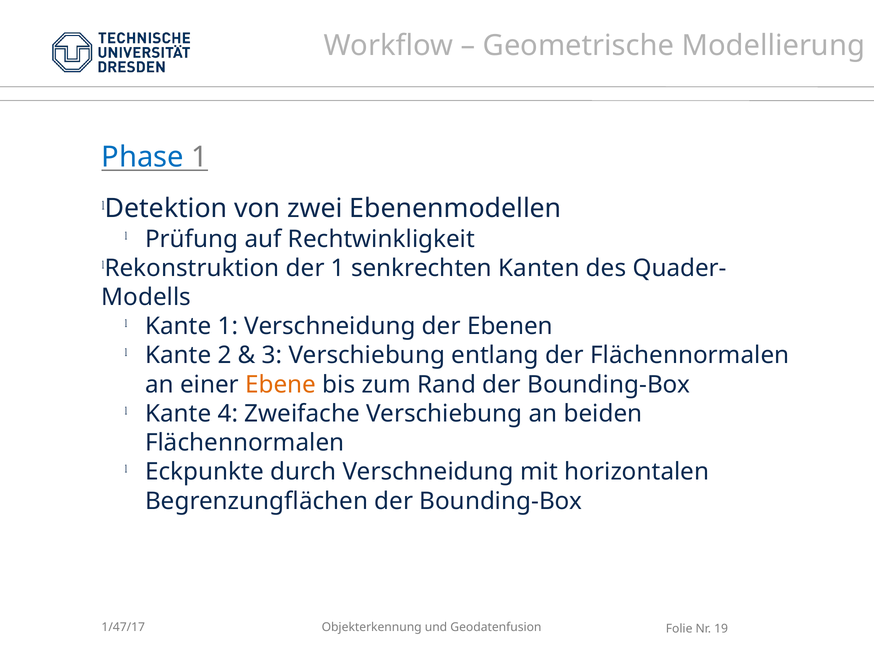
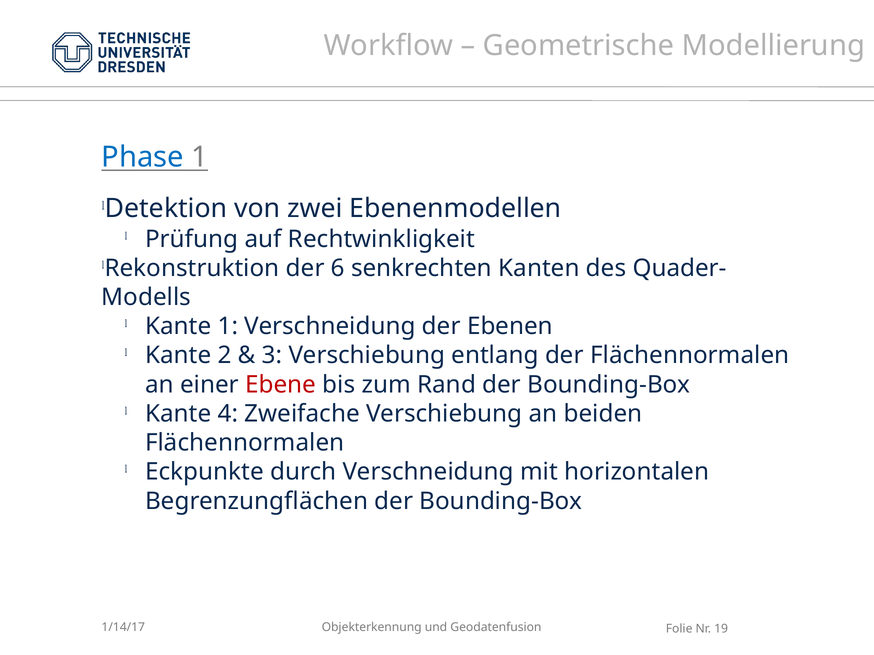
der 1: 1 -> 6 (338, 268)
Ebene colour: orange -> red (281, 385)
1/47/17: 1/47/17 -> 1/14/17 (123, 628)
